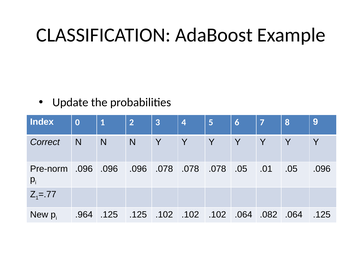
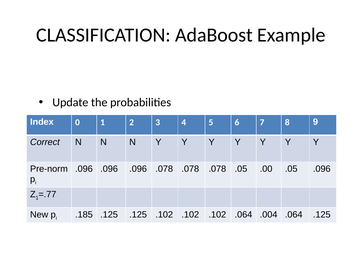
.01: .01 -> .00 (266, 169)
.964: .964 -> .185 (84, 214)
.082: .082 -> .004 (269, 214)
